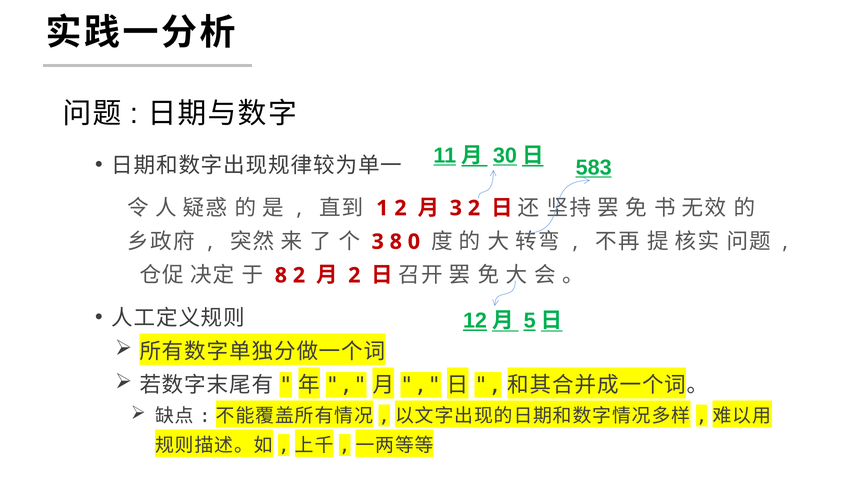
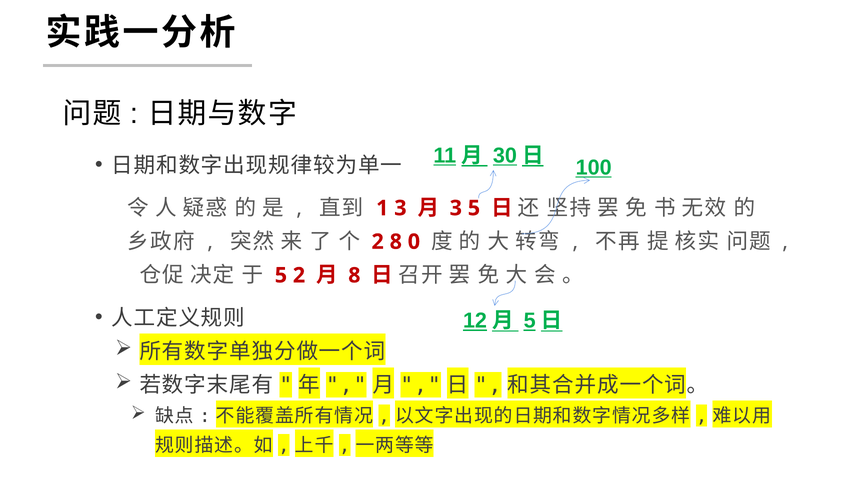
583: 583 -> 100 (594, 168)
1 2: 2 -> 3 (400, 208)
3 2: 2 -> 5 (474, 208)
3: 3 -> 2 (378, 242)
8: 8 -> 5 (281, 275)
2: 2 -> 8 (354, 275)
